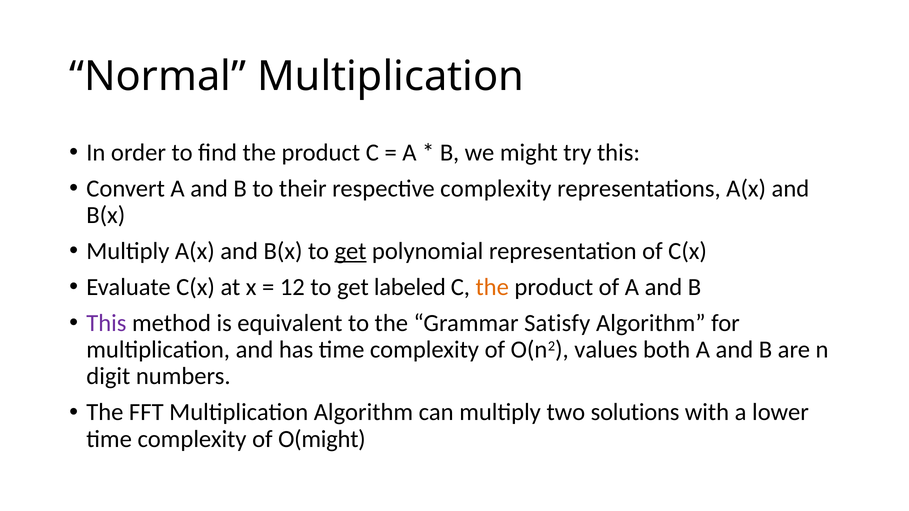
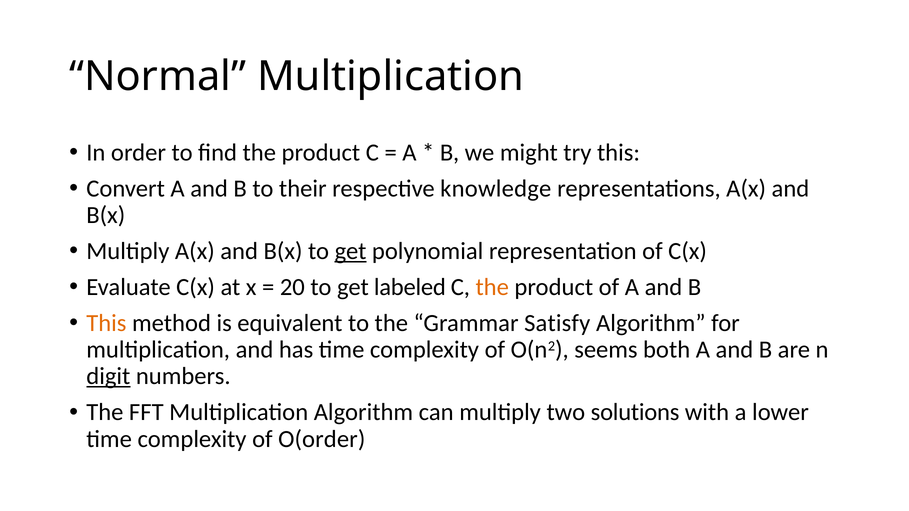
respective complexity: complexity -> knowledge (496, 189)
12: 12 -> 20 (292, 287)
This colour: purple -> orange (106, 323)
values: values -> seems (606, 350)
digit underline: none -> present (108, 377)
O(might: O(might -> O(order (322, 439)
